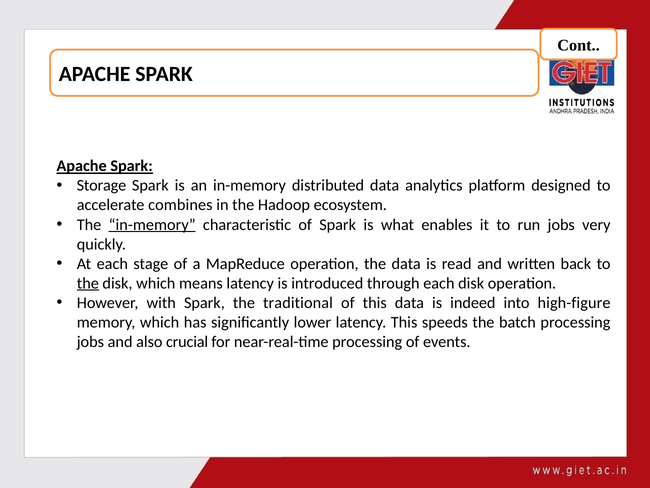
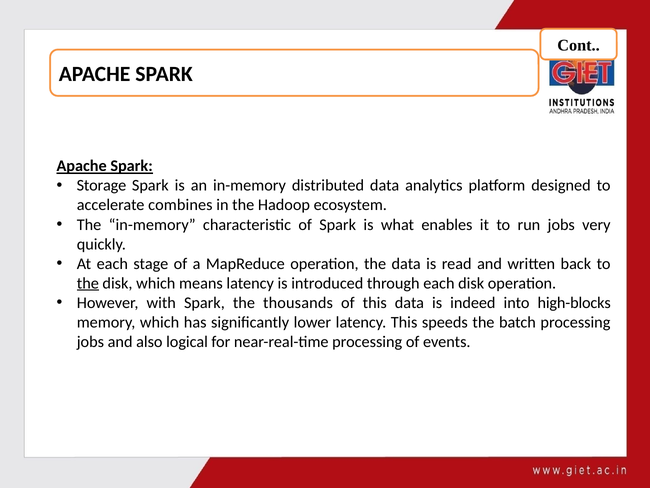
in-memory underline: present -> none (152, 224)
traditional: traditional -> thousands (298, 302)
high-figure: high-figure -> high-blocks (574, 302)
crucial: crucial -> logical (187, 341)
